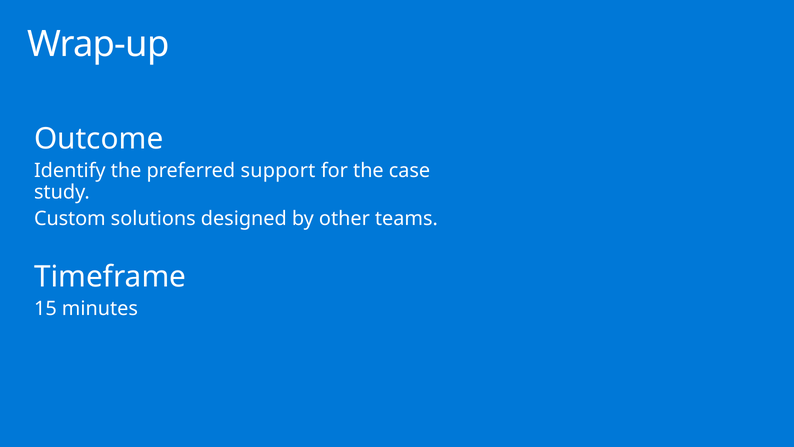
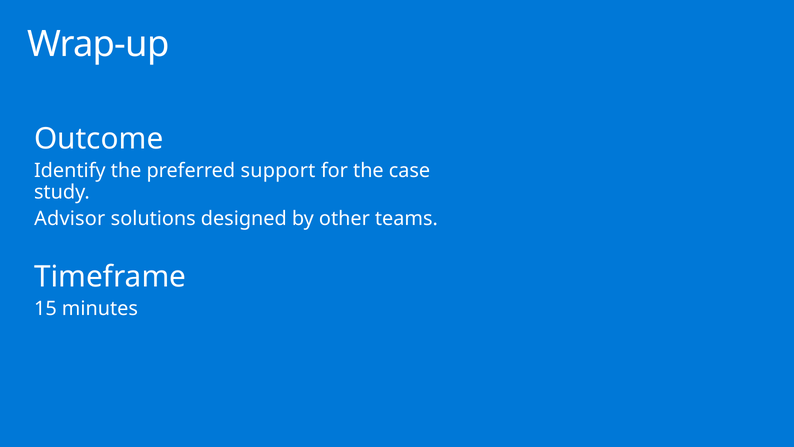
Custom: Custom -> Advisor (70, 218)
